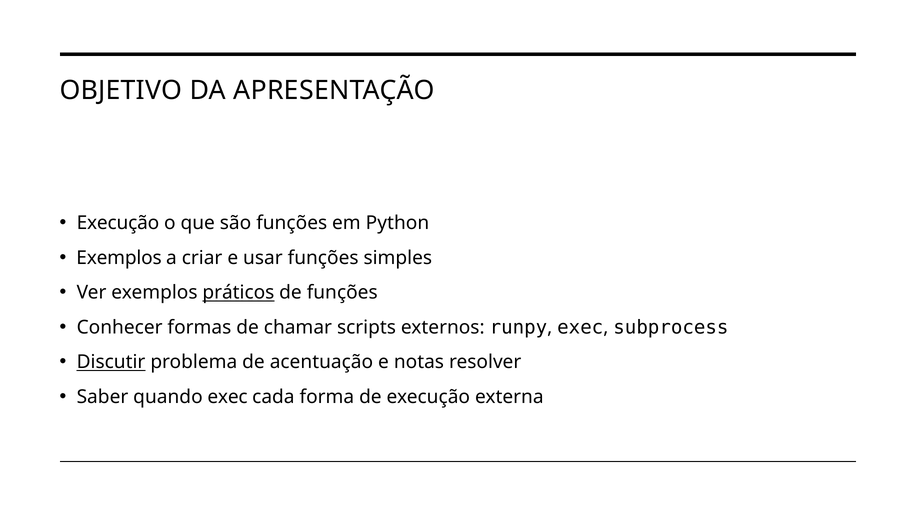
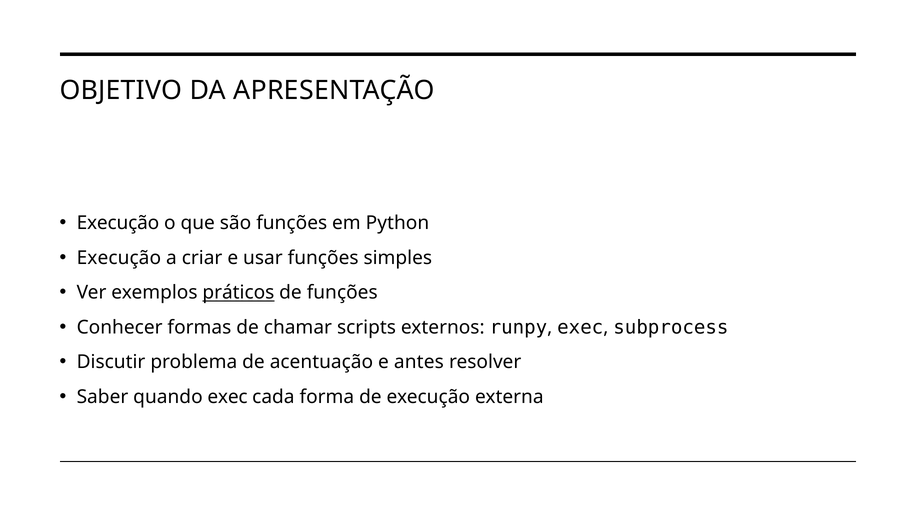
Exemplos: Exemplos -> Execução (119, 258)
Discutir underline: present -> none (111, 362)
notas: notas -> antes (419, 362)
